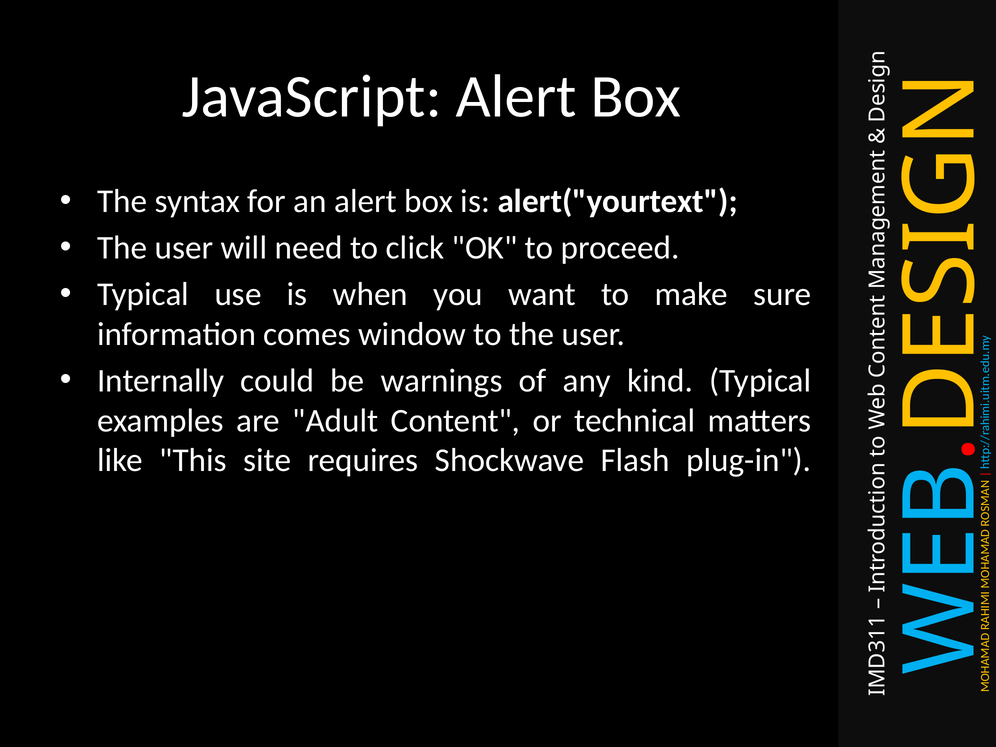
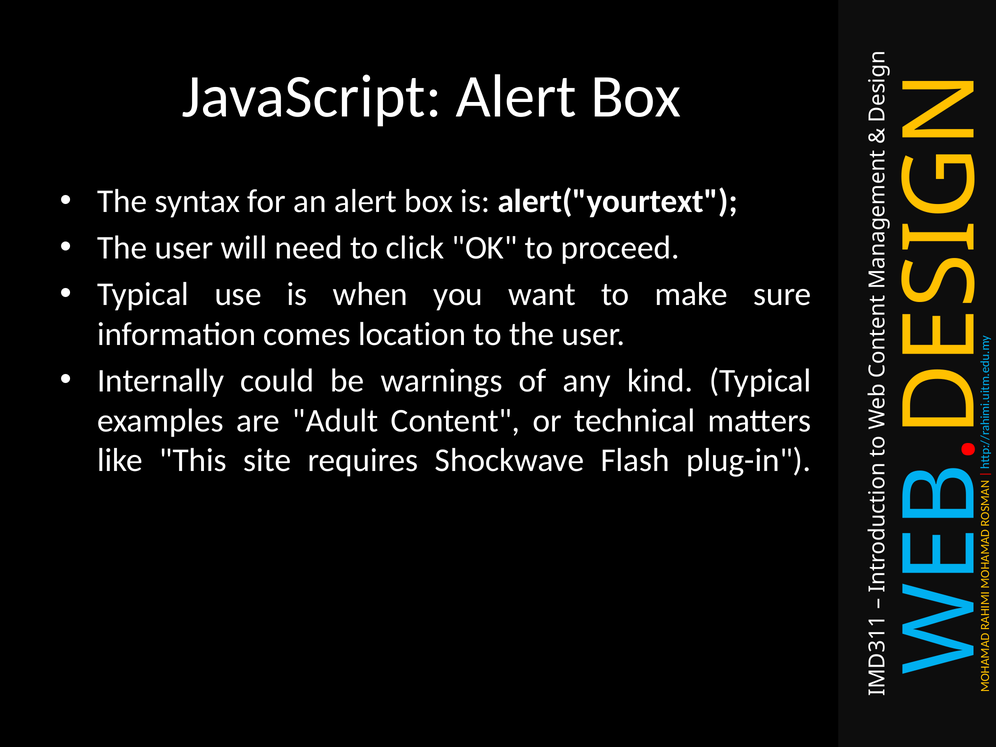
window: window -> location (412, 334)
